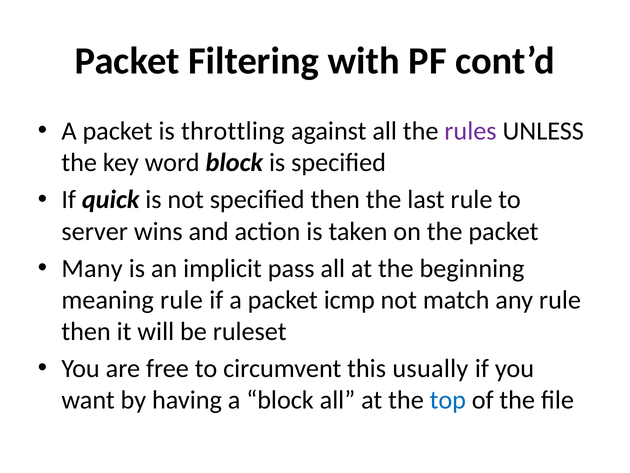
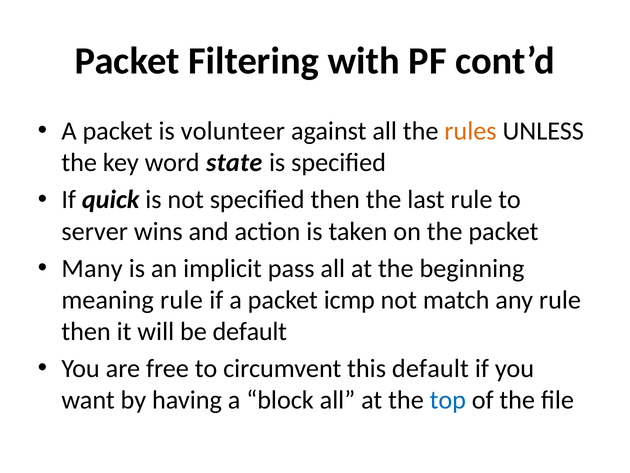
throttling: throttling -> volunteer (233, 131)
rules colour: purple -> orange (470, 131)
word block: block -> state (234, 162)
be ruleset: ruleset -> default (250, 331)
this usually: usually -> default (430, 368)
